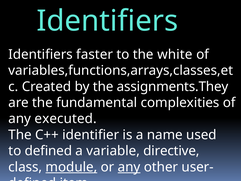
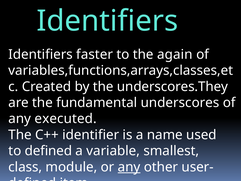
white: white -> again (175, 54)
assignments.They: assignments.They -> underscores.They (172, 86)
complexities: complexities -> underscores (180, 103)
directive: directive -> smallest (171, 151)
module underline: present -> none (71, 167)
